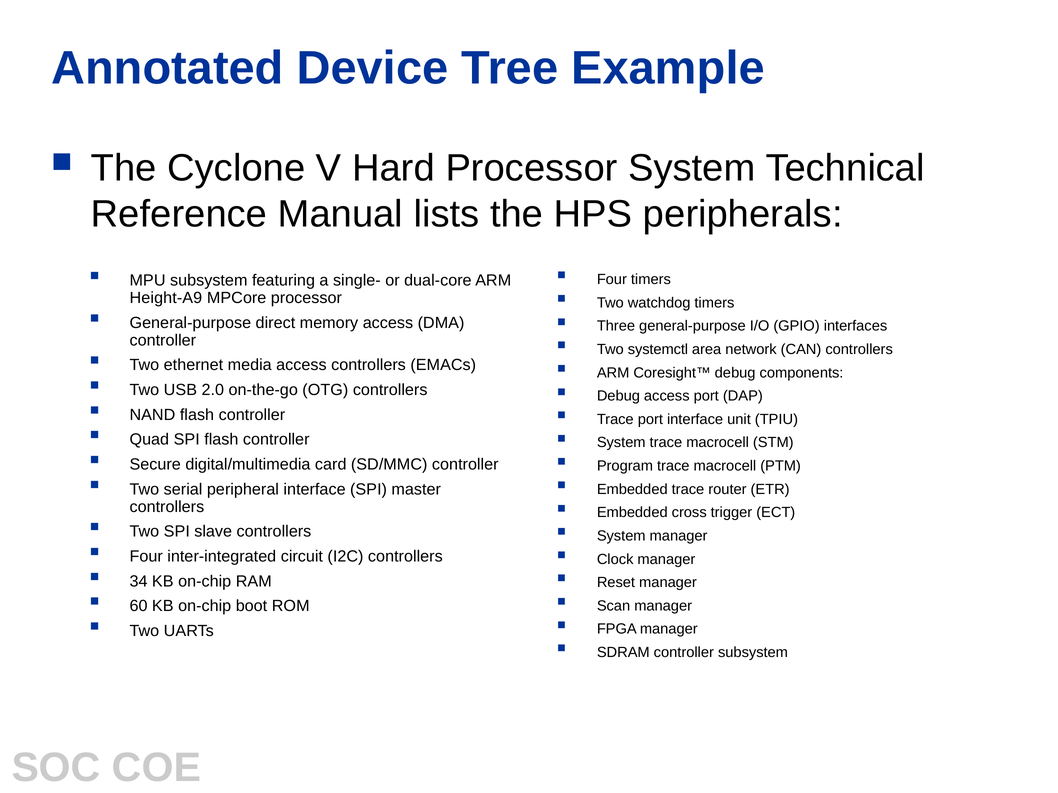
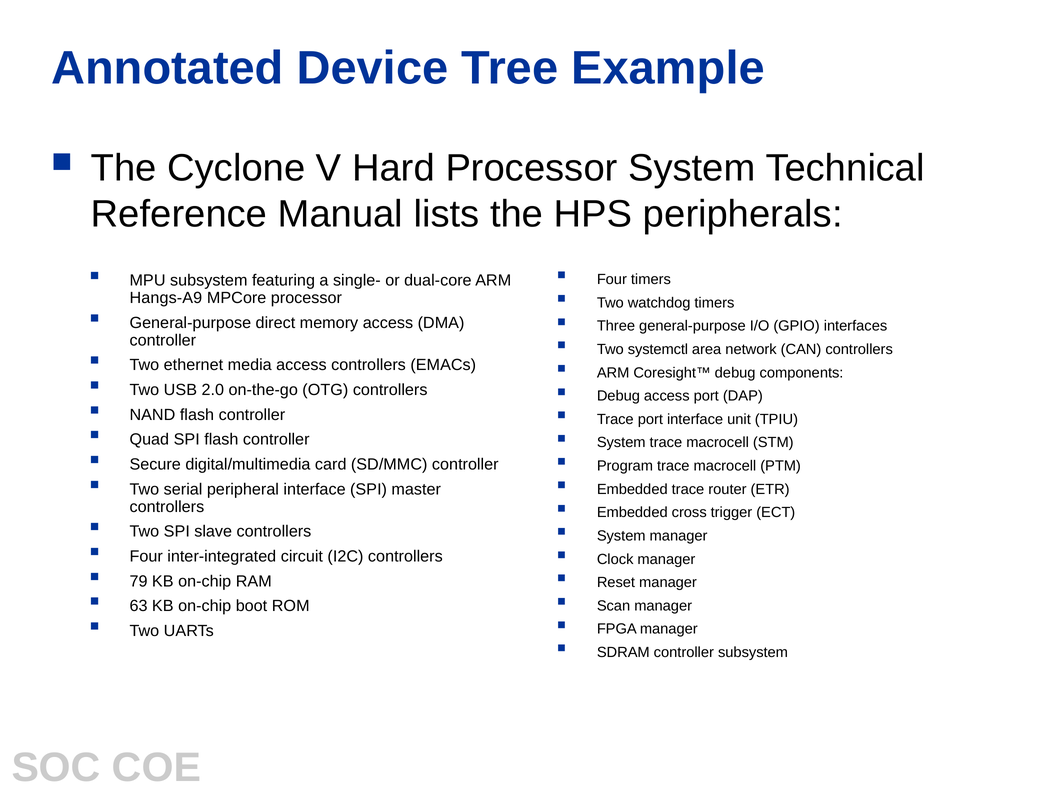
Height-A9: Height-A9 -> Hangs-A9 (166, 298)
34: 34 -> 79 (139, 582)
60: 60 -> 63 (139, 607)
